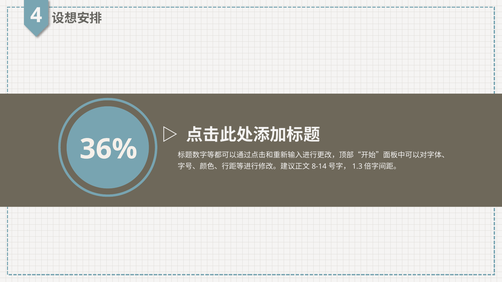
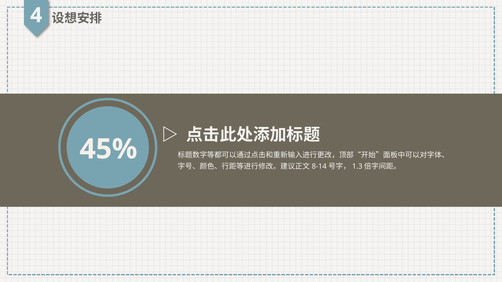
36%: 36% -> 45% (108, 149)
